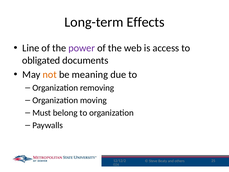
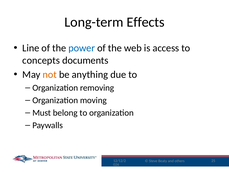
power colour: purple -> blue (82, 48)
obligated: obligated -> concepts (41, 60)
meaning: meaning -> anything (90, 75)
